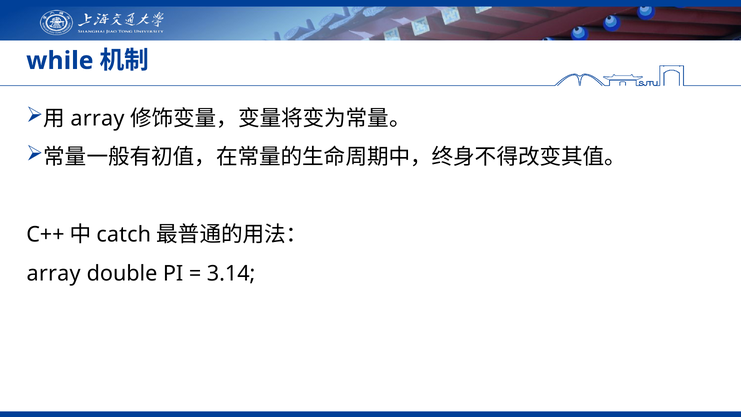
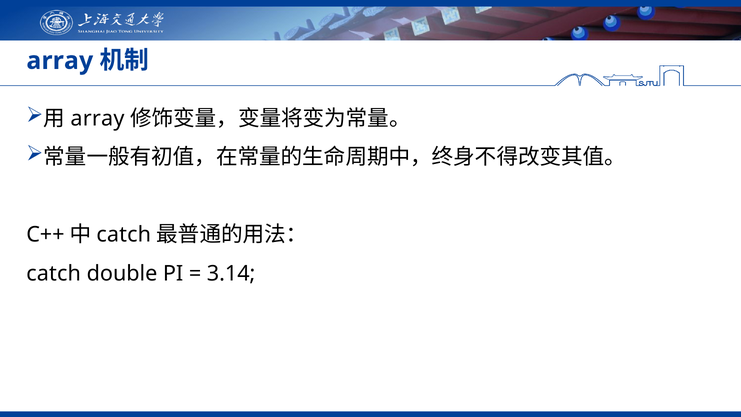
while: while -> array (60, 61)
array: array -> catch (54, 273)
